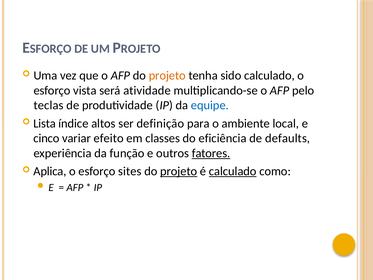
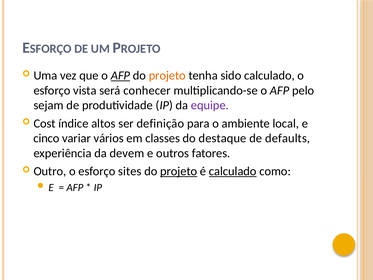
AFP underline: none -> present (120, 75)
atividade: atividade -> conhecer (147, 90)
teclas: teclas -> sejam (49, 105)
equipe colour: blue -> purple (210, 105)
Lista: Lista -> Cost (45, 123)
efeito: efeito -> vários (109, 138)
eficiência: eficiência -> destaque (223, 138)
função: função -> devem (127, 153)
fatores underline: present -> none (211, 153)
Aplica: Aplica -> Outro (50, 171)
